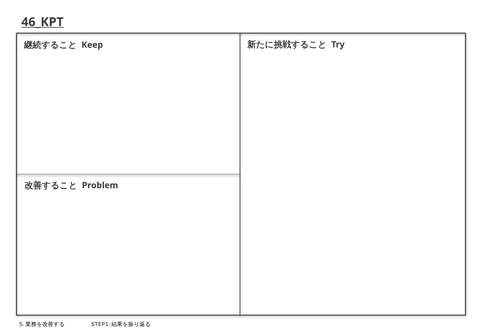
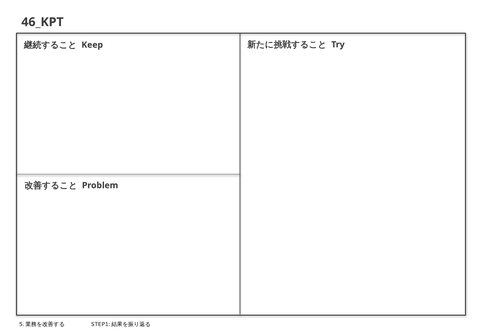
46_KPT underline: present -> none (42, 22)
